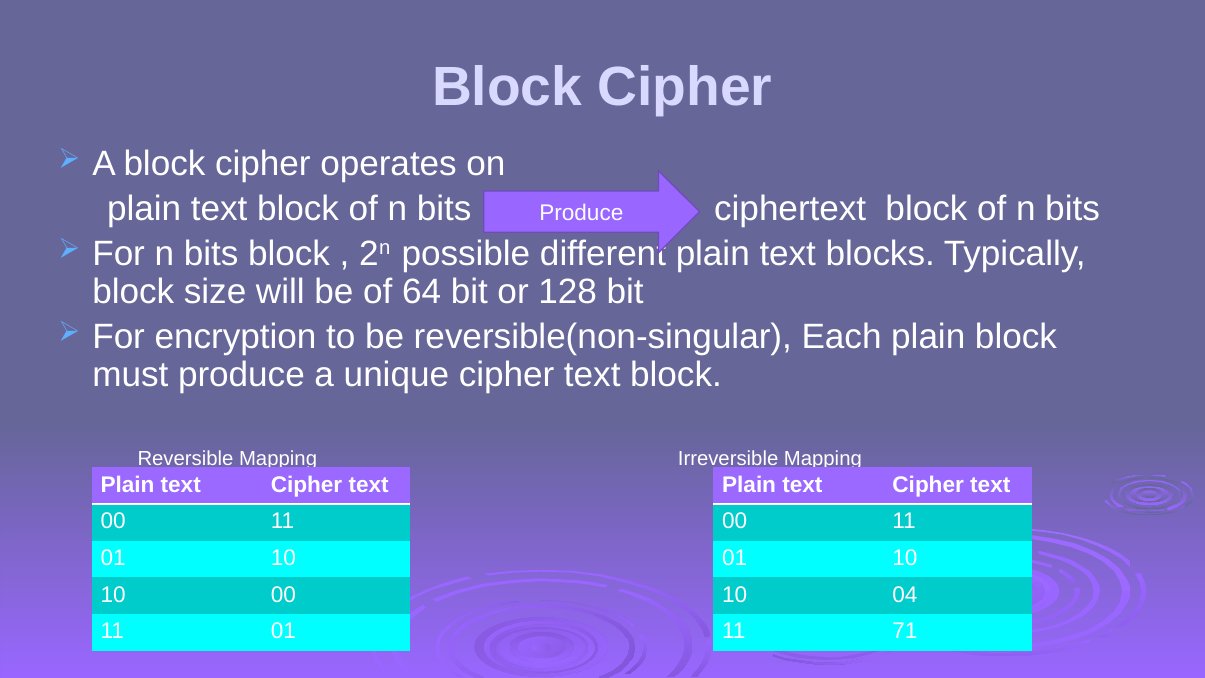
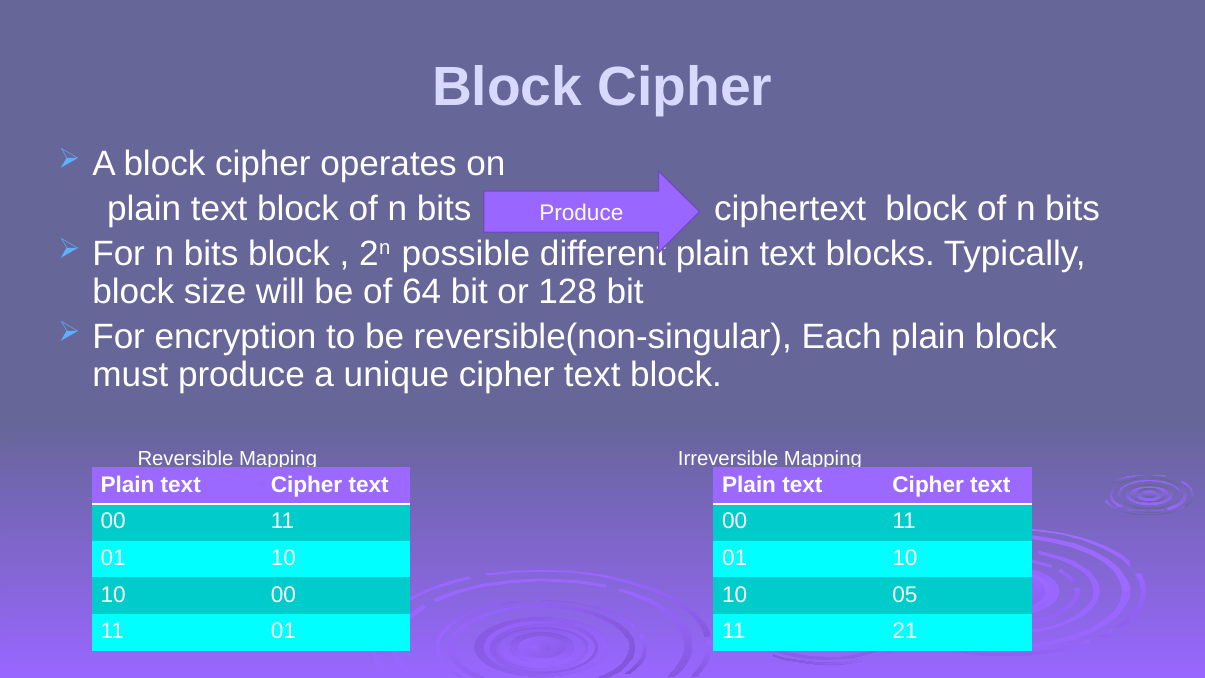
04: 04 -> 05 (905, 595)
71: 71 -> 21 (905, 631)
